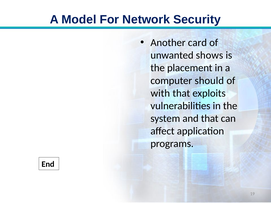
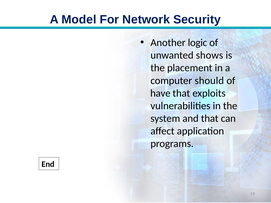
card: card -> logic (198, 43)
with: with -> have (160, 93)
